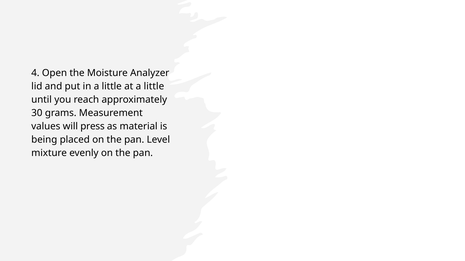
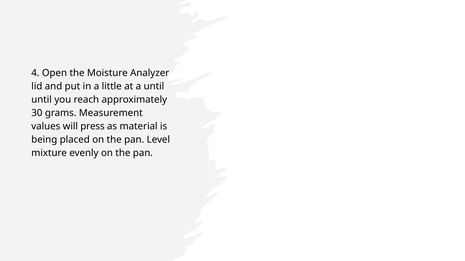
at a little: little -> until (154, 86)
